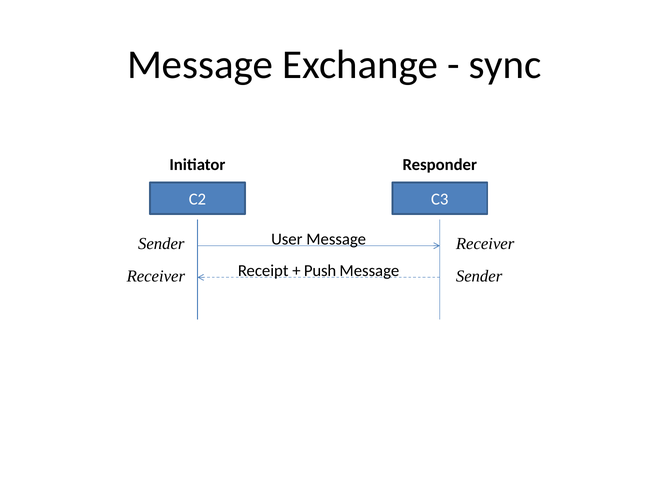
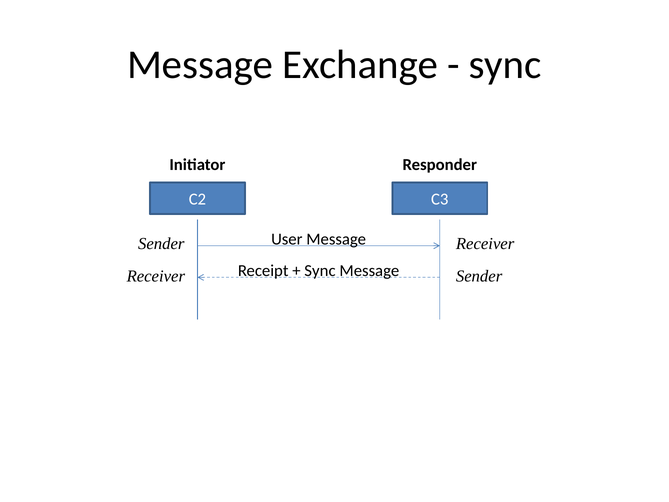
Push: Push -> Sync (320, 271)
